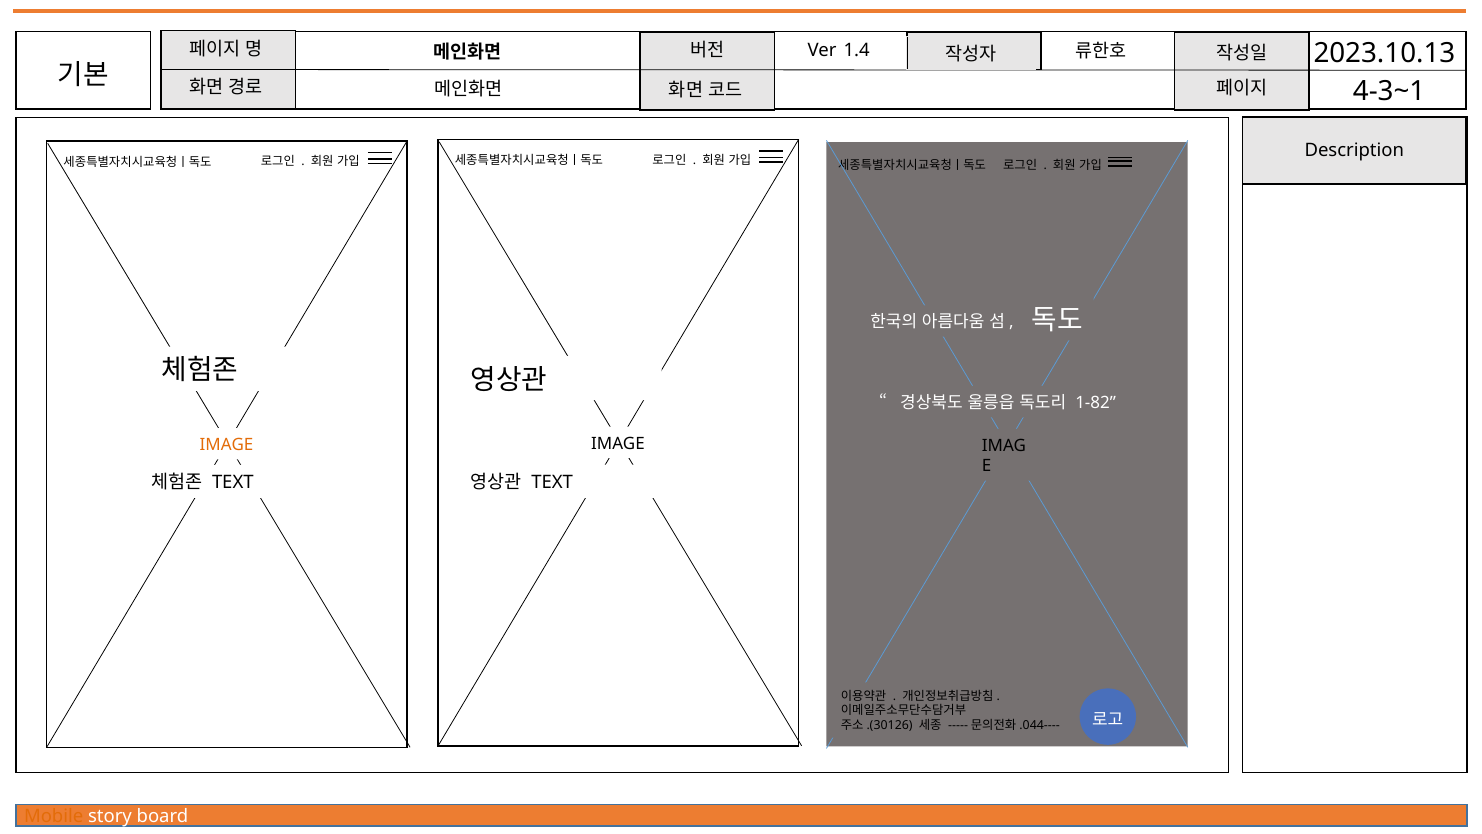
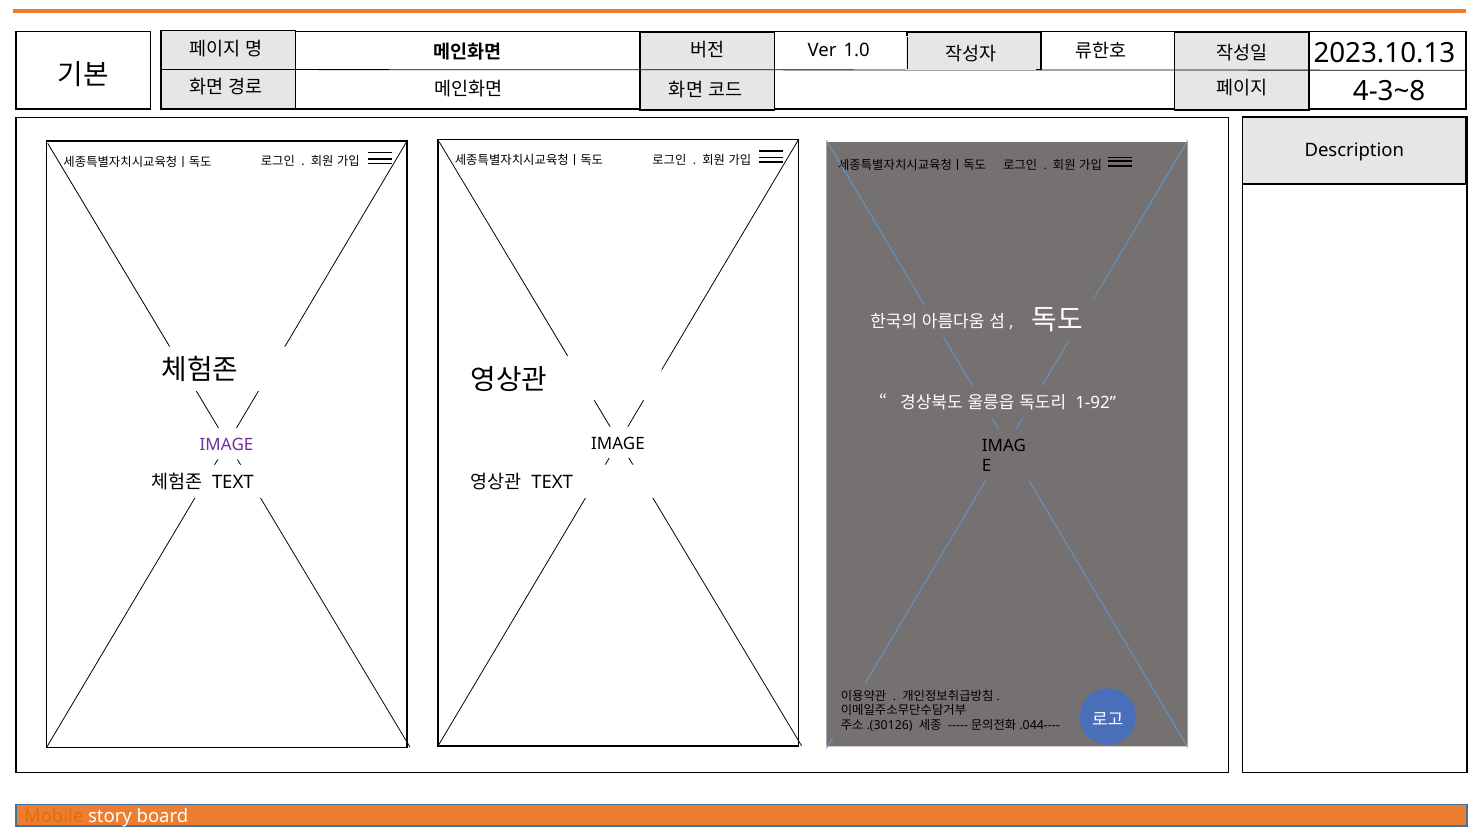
1.4: 1.4 -> 1.0 (857, 50)
4-3~1: 4-3~1 -> 4-3~8 (1389, 91)
1-82: 1-82 -> 1-92 (1096, 403)
IMAGE colour: orange -> purple (227, 445)
